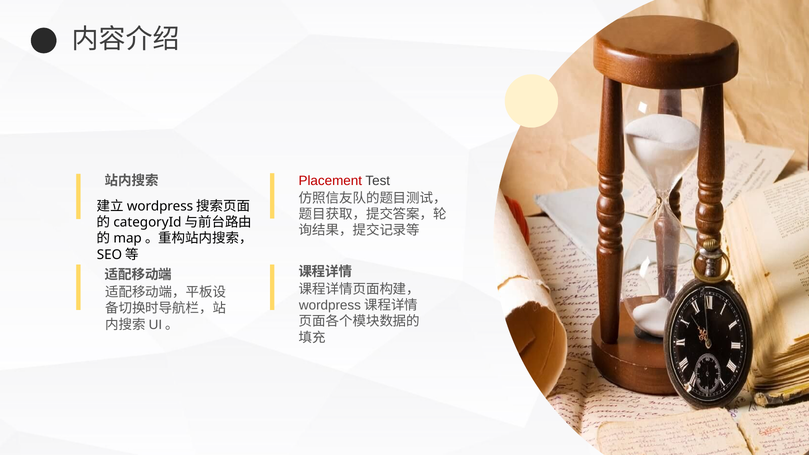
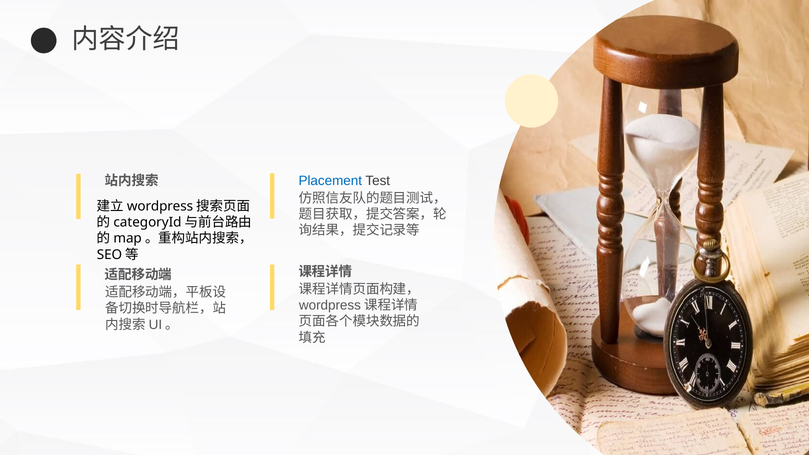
Placement colour: red -> blue (330, 181)
